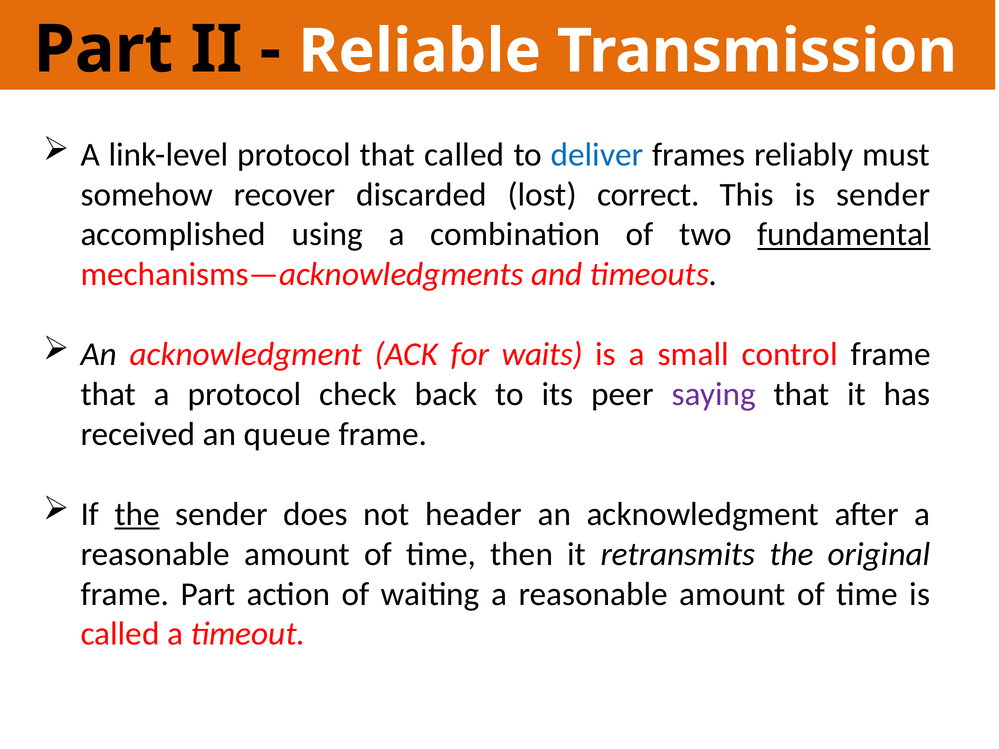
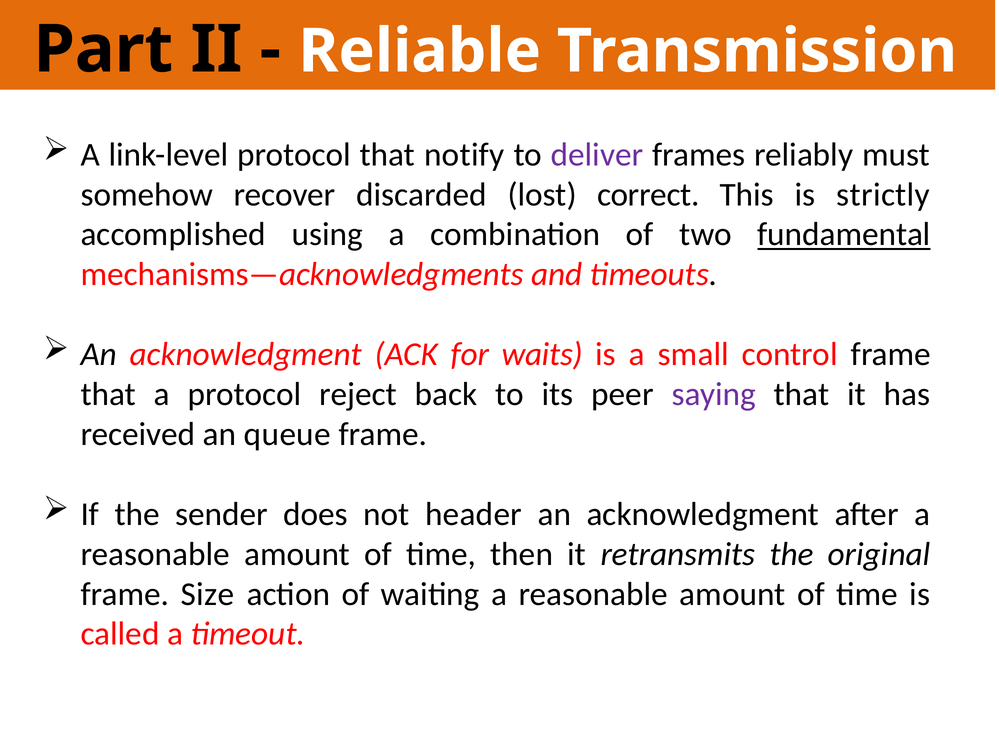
that called: called -> notify (464, 155)
deliver colour: blue -> purple (597, 155)
is sender: sender -> strictly (883, 195)
check: check -> reject (358, 394)
the underline: present -> none (137, 514)
frame Part: Part -> Size (208, 594)
